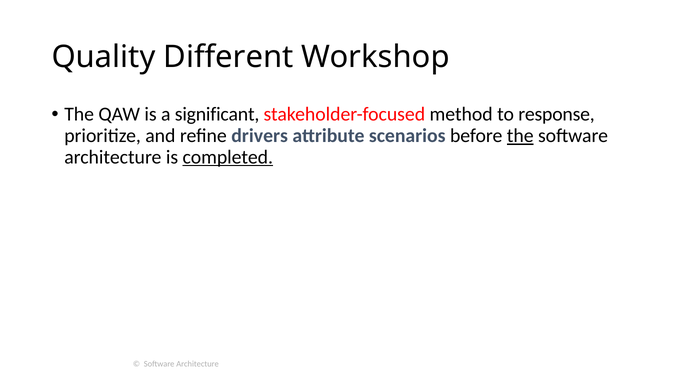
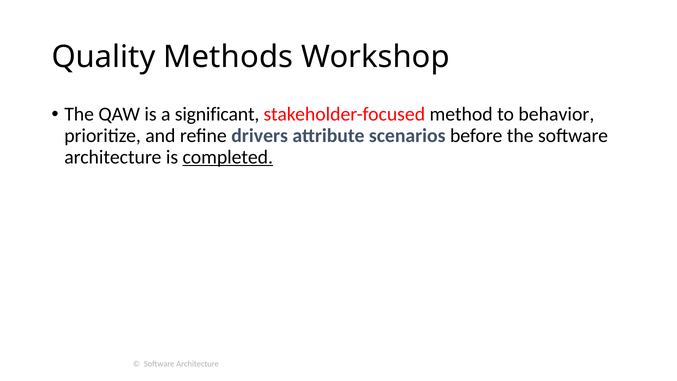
Different: Different -> Methods (228, 57)
response: response -> behavior (556, 114)
the underline: present -> none (520, 136)
